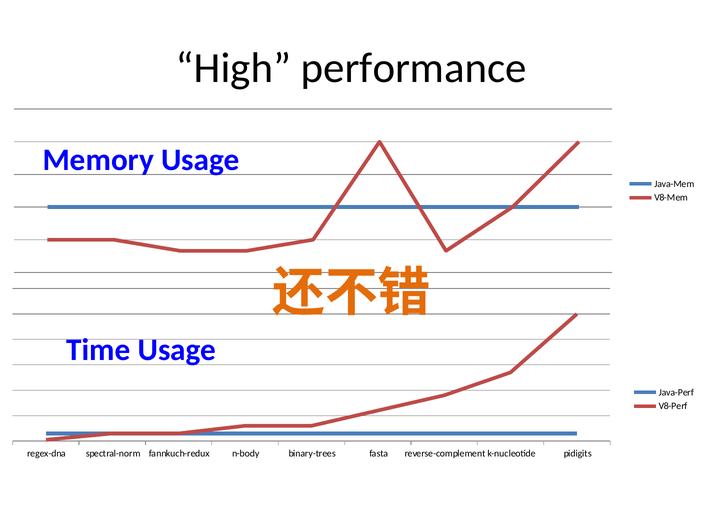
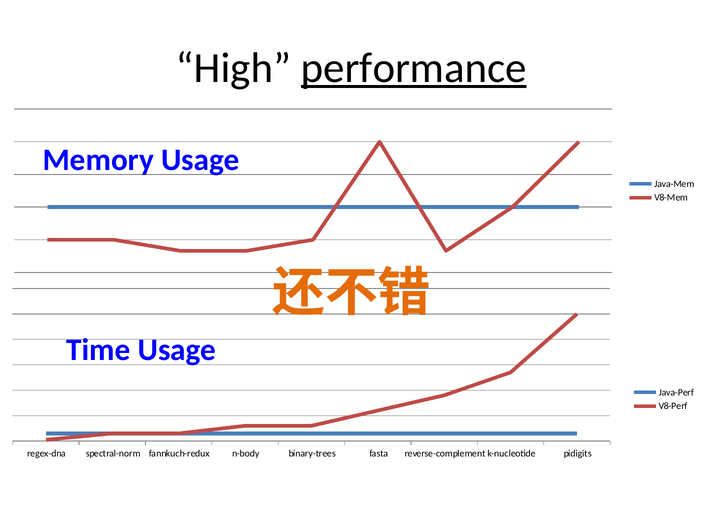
performance underline: none -> present (414, 68)
